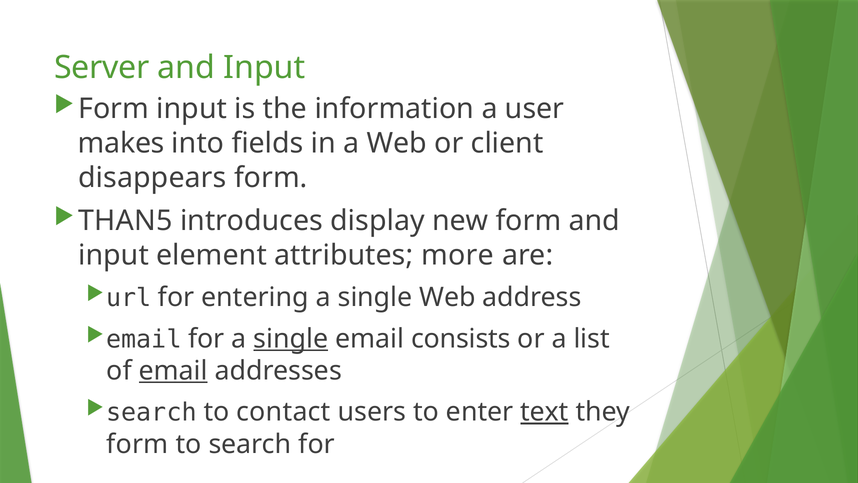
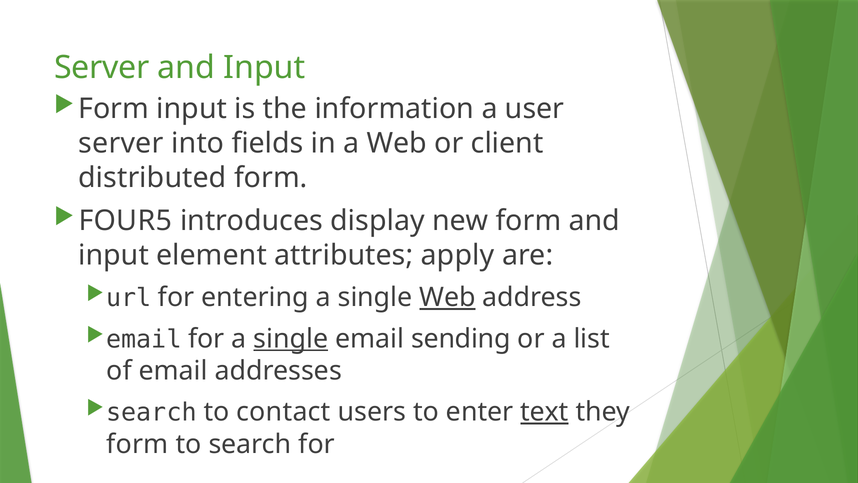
makes: makes -> server (121, 143)
disappears: disappears -> distributed (152, 178)
THAN5: THAN5 -> FOUR5 (125, 221)
more: more -> apply (458, 255)
Web underline: none -> present (447, 297)
consists: consists -> sending (461, 338)
email underline: present -> none (173, 371)
